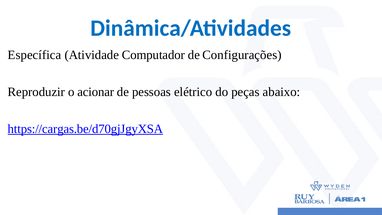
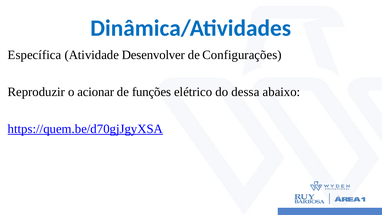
Computador: Computador -> Desenvolver (153, 55)
pessoas: pessoas -> funções (152, 92)
peças: peças -> dessa (245, 92)
https://cargas.be/d70gjJgyXSA: https://cargas.be/d70gjJgyXSA -> https://quem.be/d70gjJgyXSA (85, 129)
